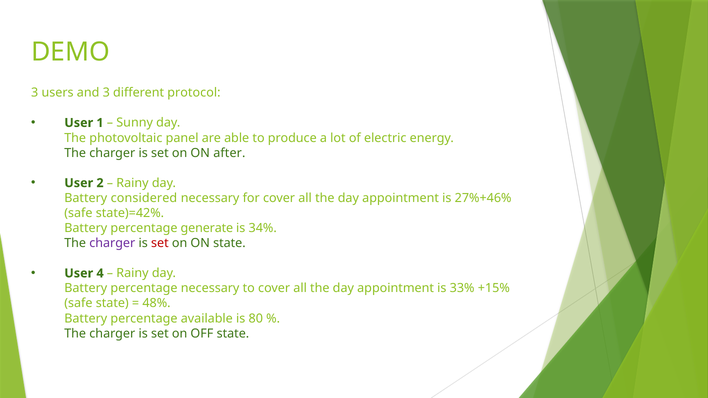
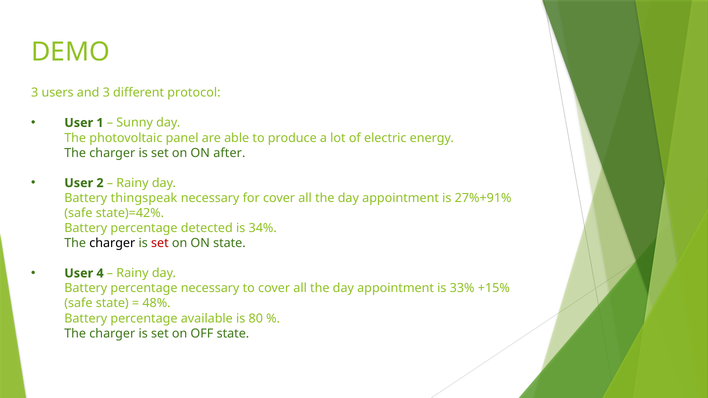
considered: considered -> thingspeak (144, 198)
27%+46%: 27%+46% -> 27%+91% (483, 198)
generate: generate -> detected (207, 228)
charger colour: purple -> black (112, 243)
